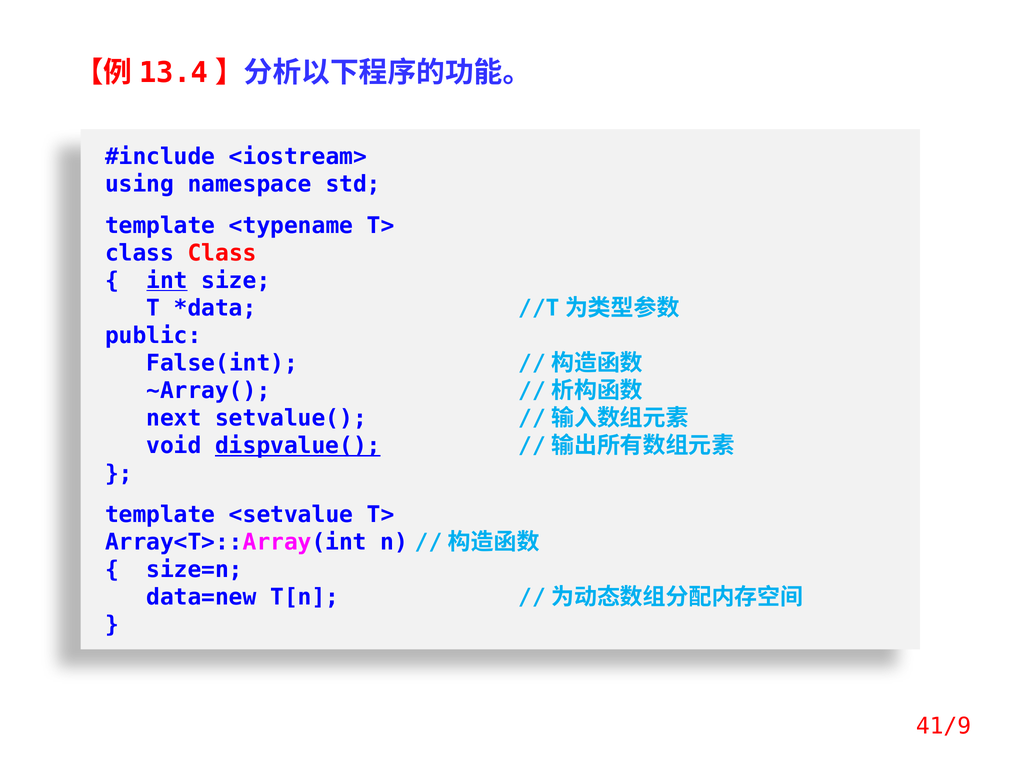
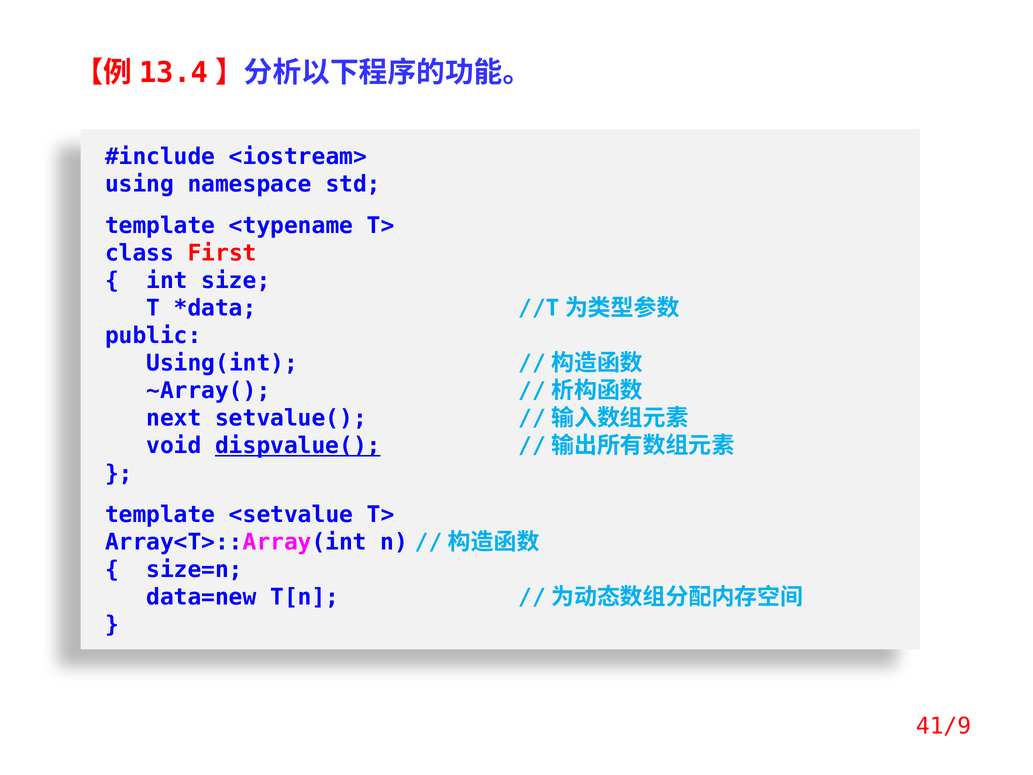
class Class: Class -> First (222, 253)
int underline: present -> none (167, 281)
False(int: False(int -> Using(int (222, 363)
